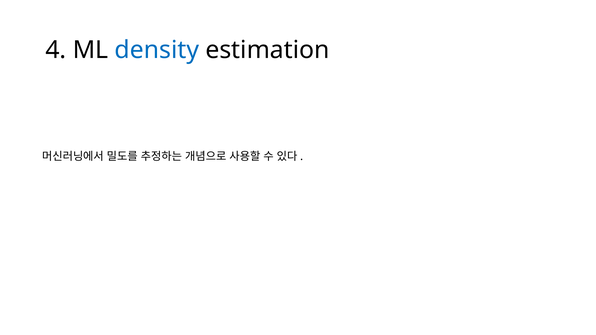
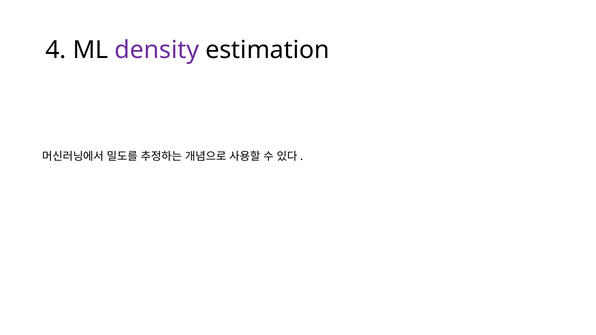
density colour: blue -> purple (157, 50)
